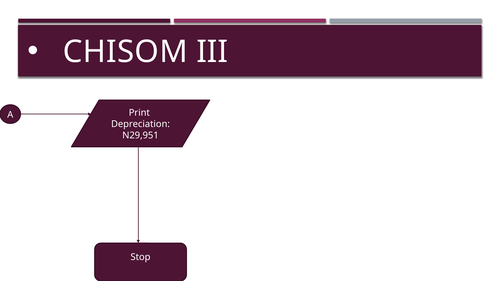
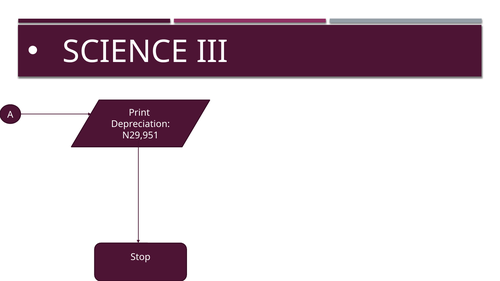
CHISOM: CHISOM -> SCIENCE (125, 52)
